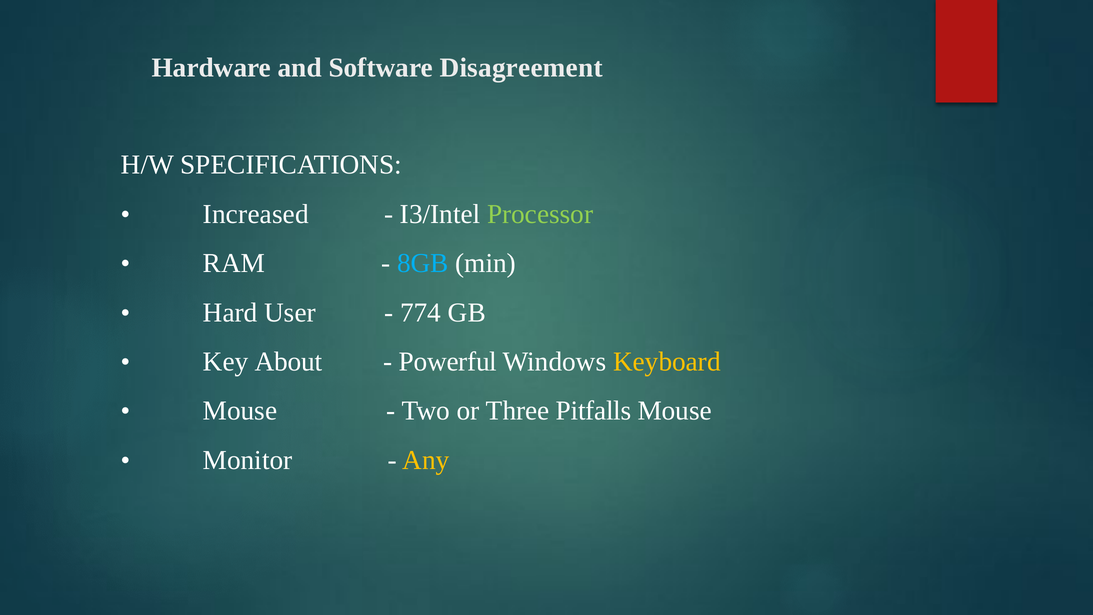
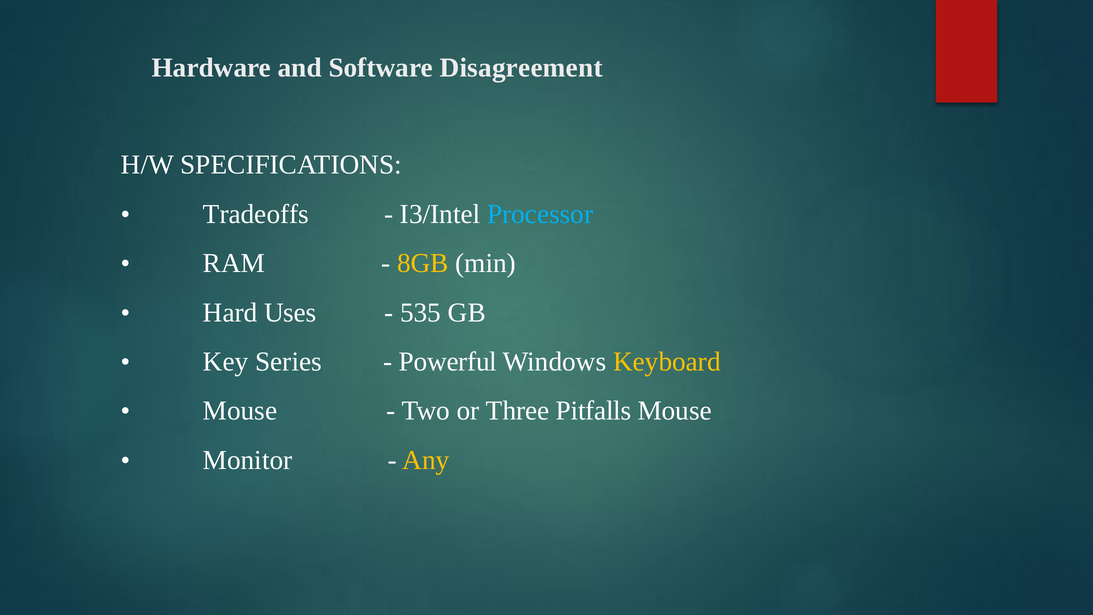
Increased: Increased -> Tradeoffs (256, 214)
Processor colour: light green -> light blue (540, 214)
8GB colour: light blue -> yellow (423, 263)
User: User -> Uses (290, 312)
774: 774 -> 535 (421, 312)
About: About -> Series (288, 362)
